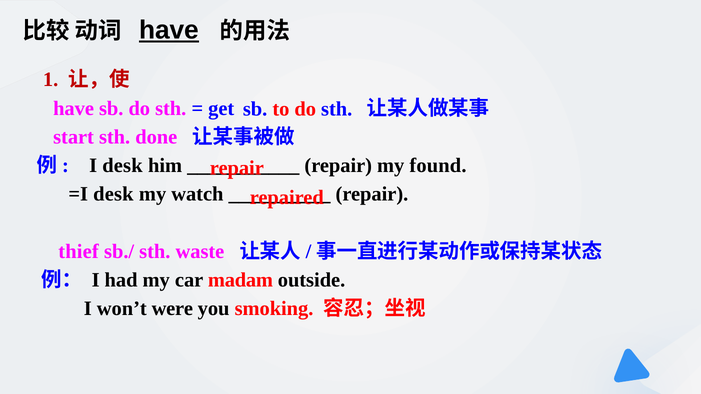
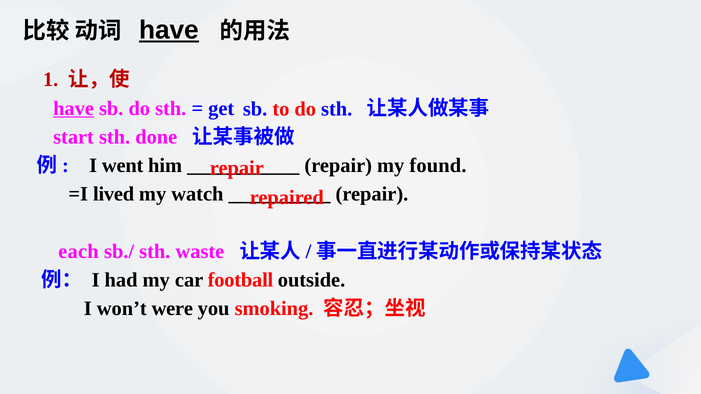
have underline: none -> present (74, 108)
I desk: desk -> went (123, 166)
=I desk: desk -> lived (114, 194)
thief: thief -> each (79, 252)
madam: madam -> football (240, 280)
